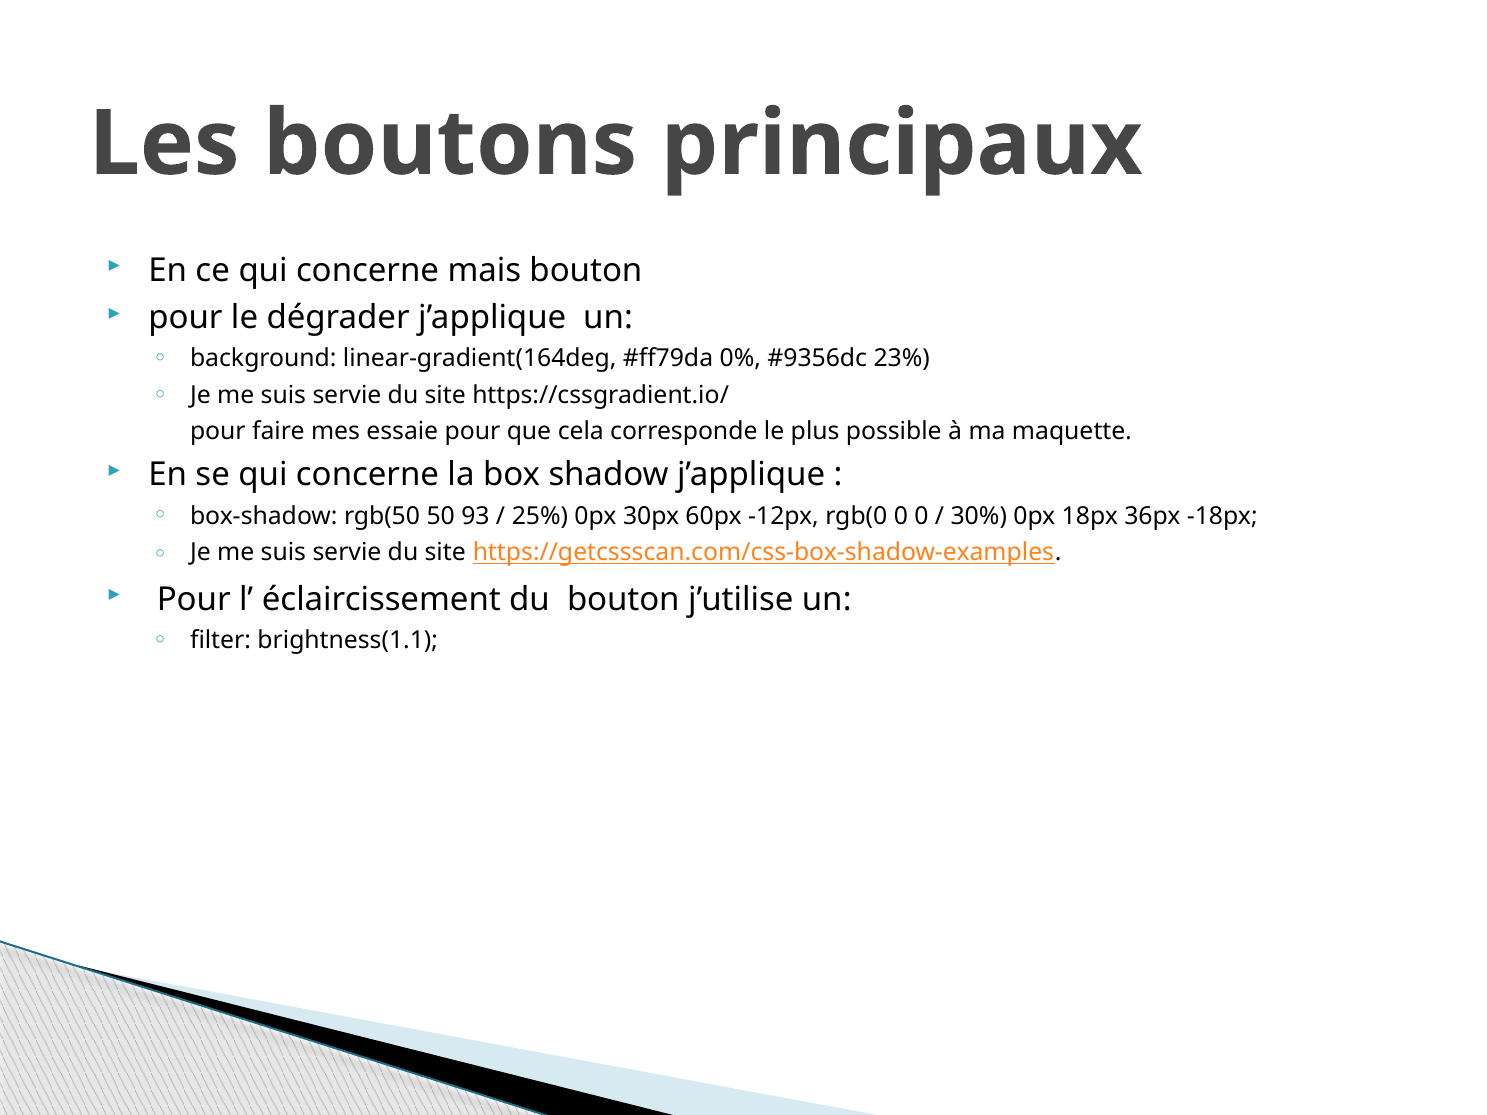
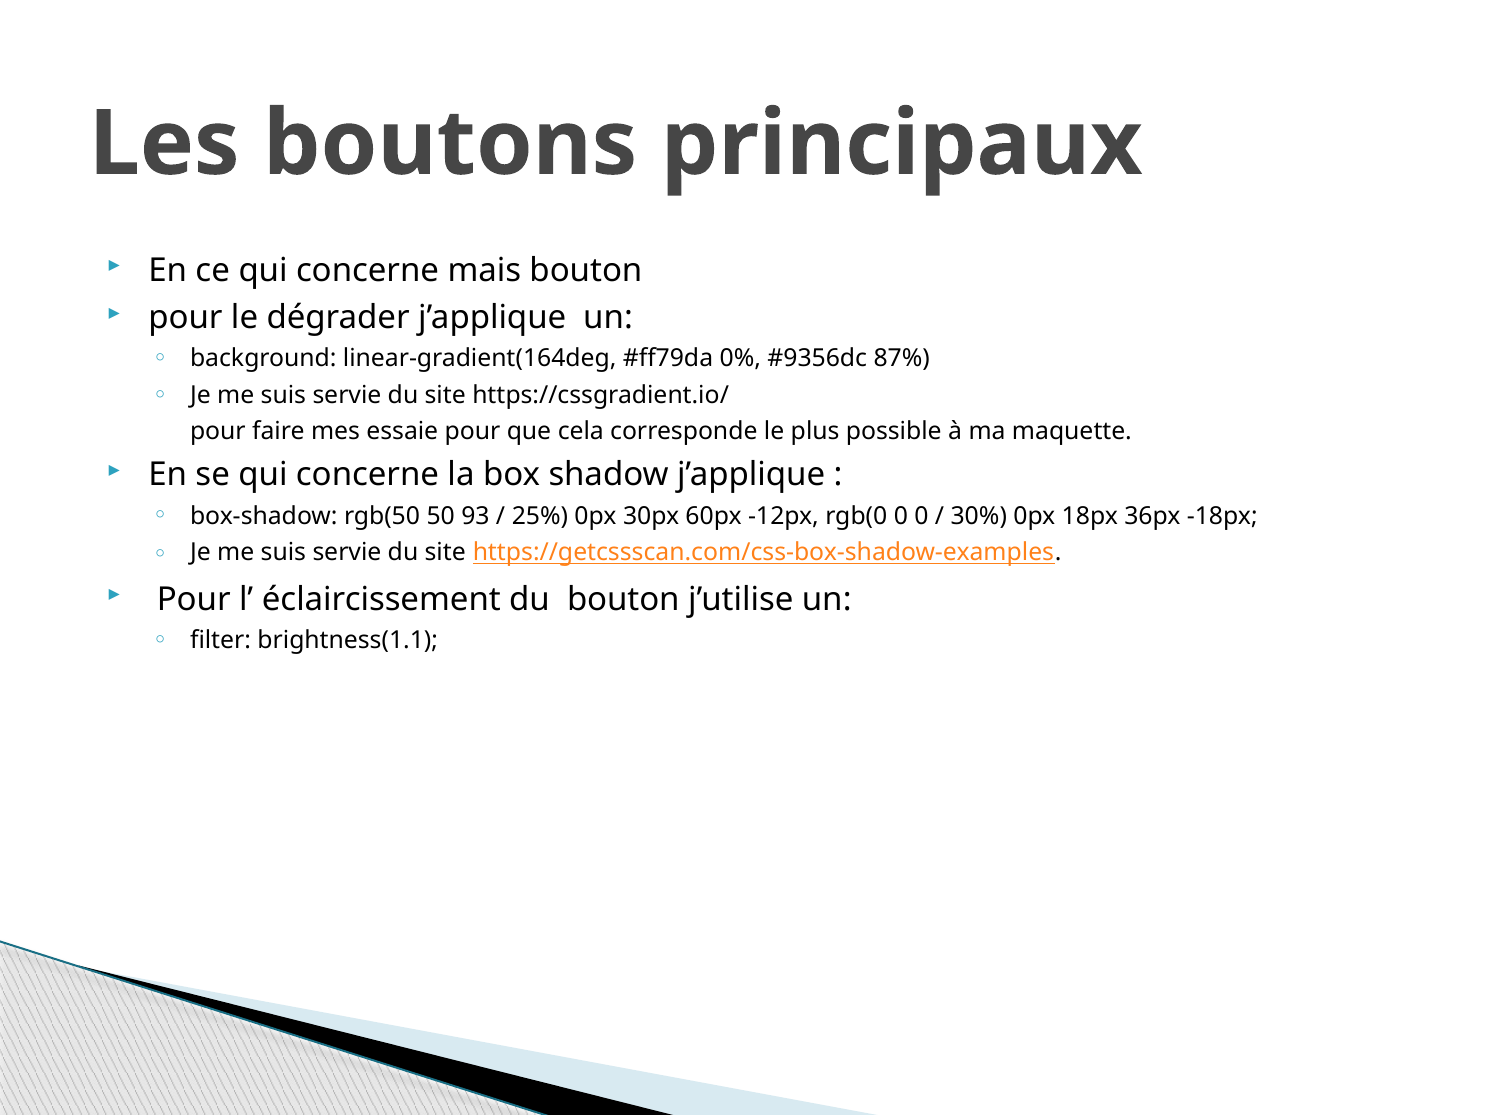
23%: 23% -> 87% (902, 359)
